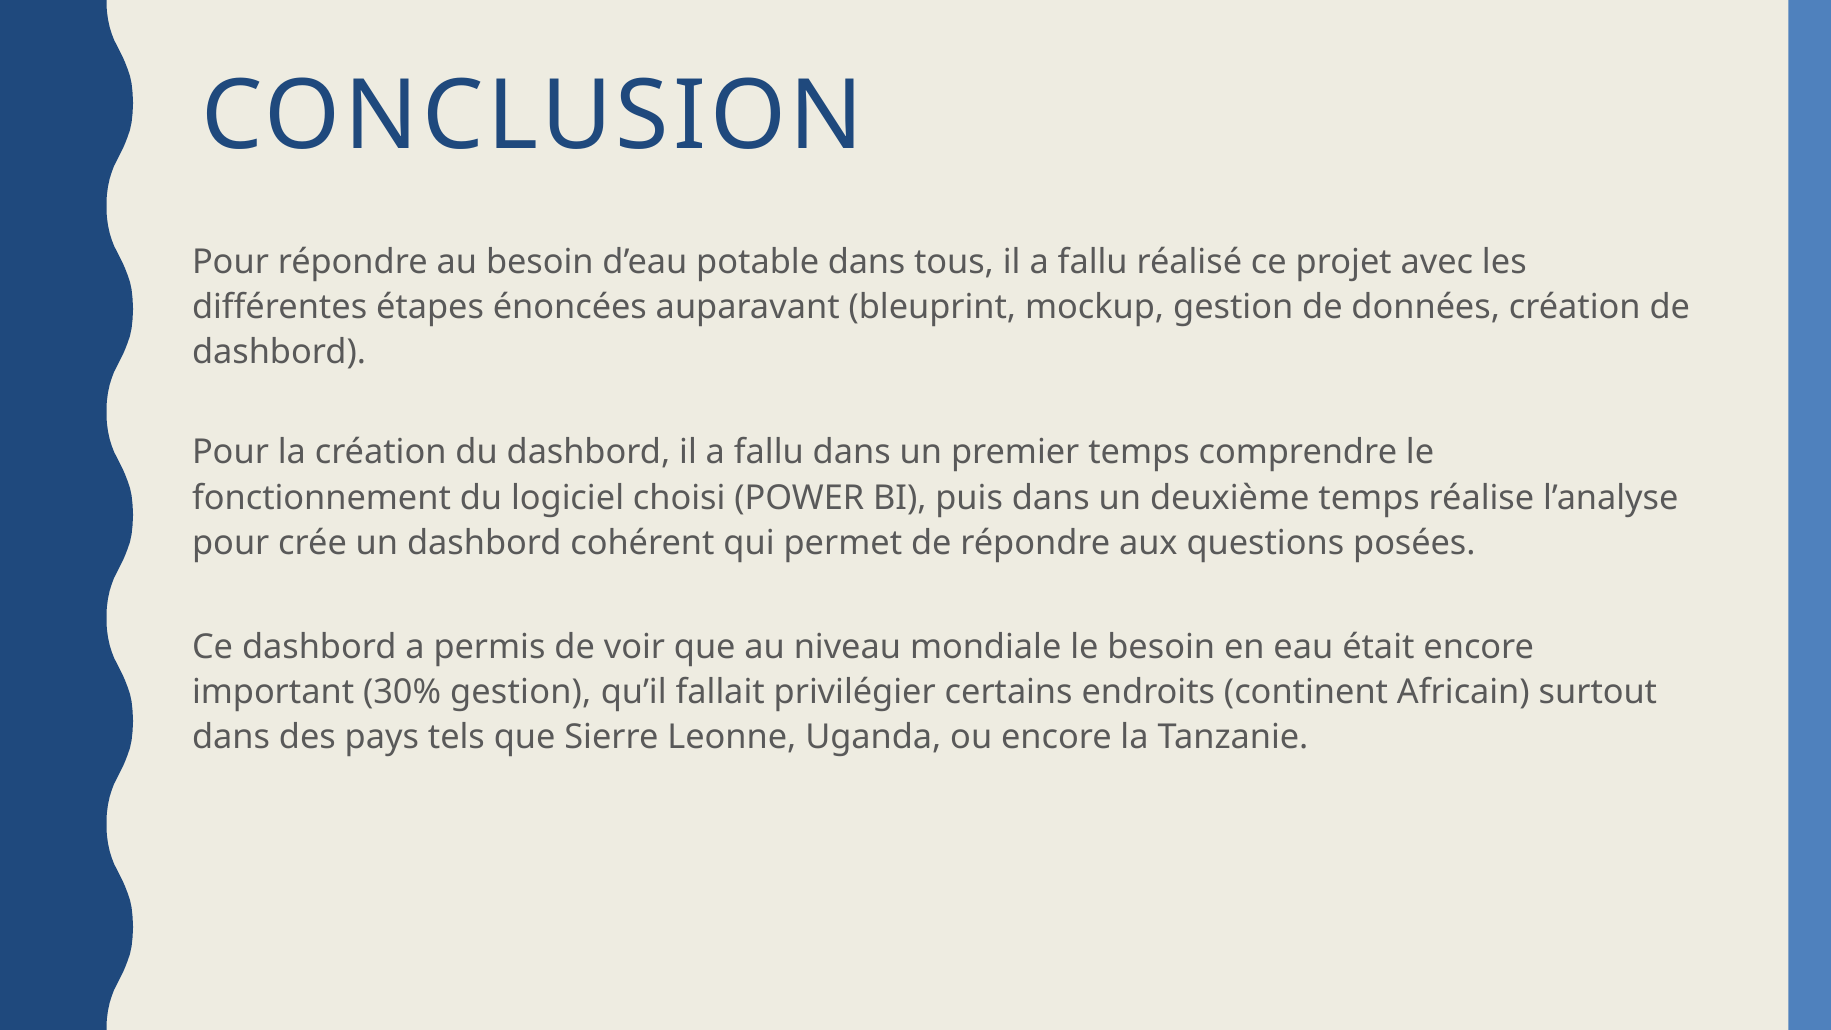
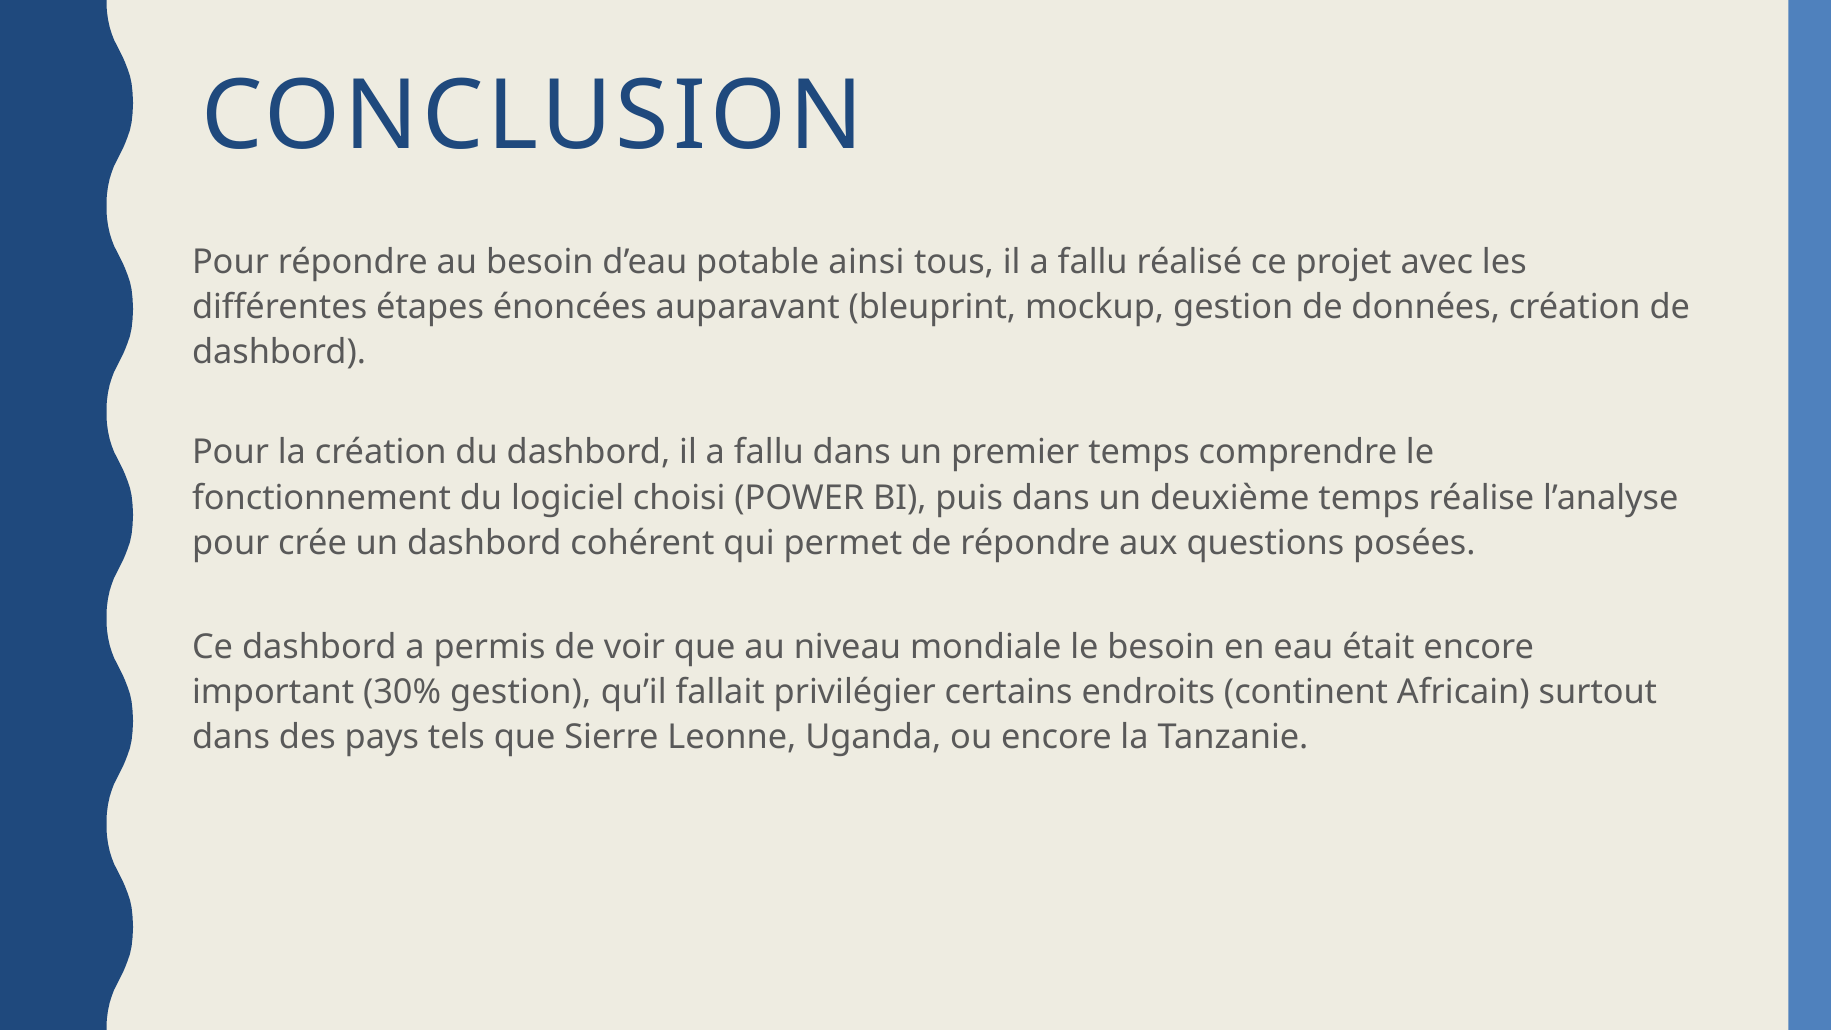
potable dans: dans -> ainsi (866, 262)
